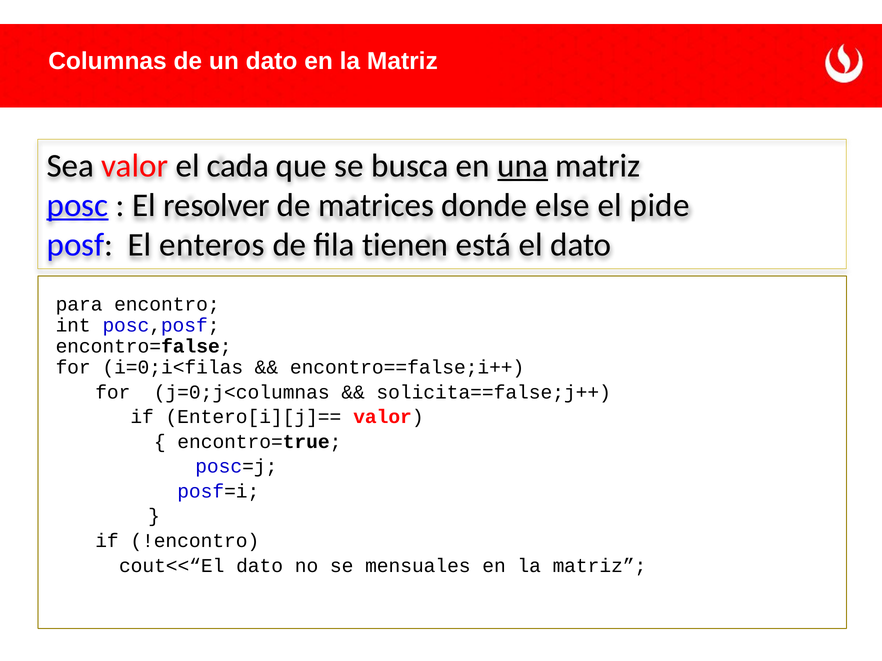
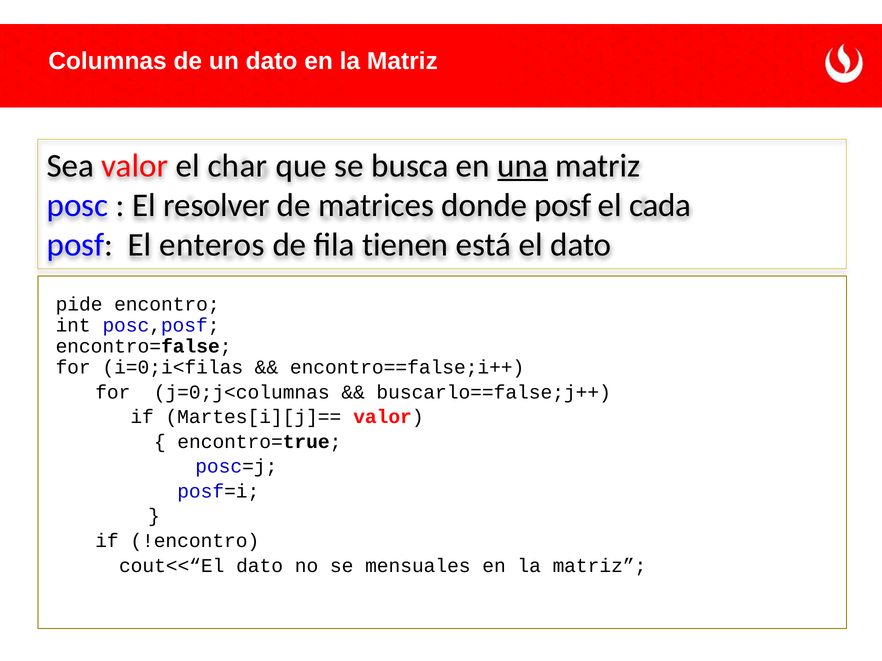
cada: cada -> char (238, 166)
posc underline: present -> none (77, 206)
donde else: else -> posf (563, 206)
pide: pide -> cada (660, 206)
para: para -> pide (79, 304)
solicita==false;j++: solicita==false;j++ -> buscarlo==false;j++ (494, 392)
Entero[i][j]==: Entero[i][j]== -> Martes[i][j]== (253, 417)
